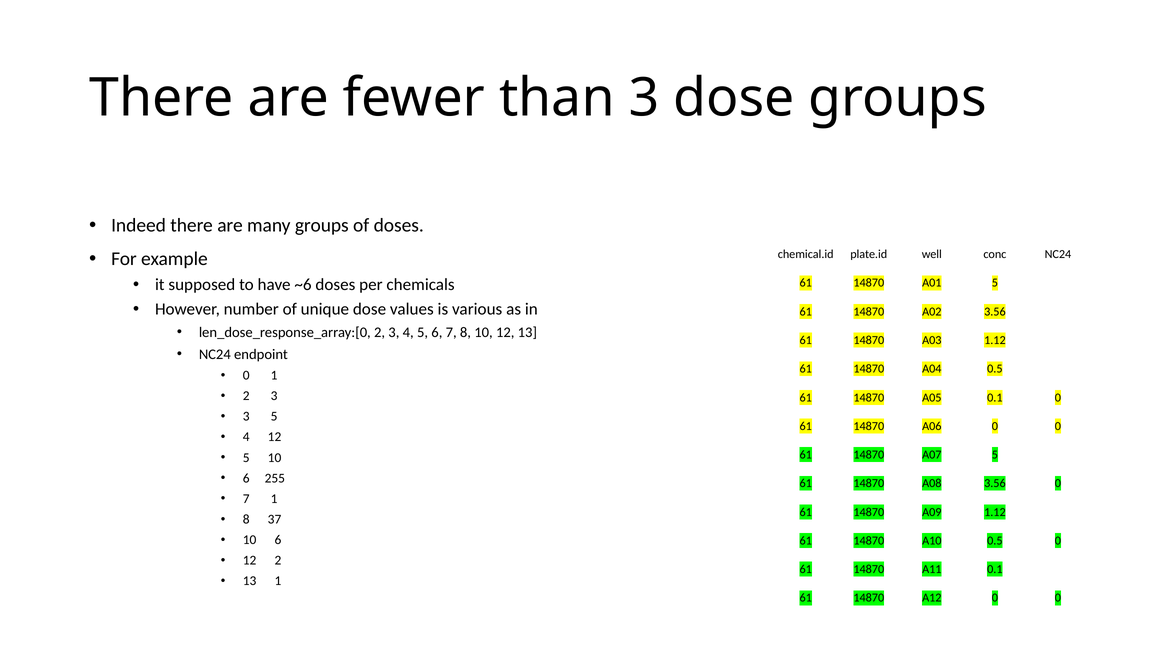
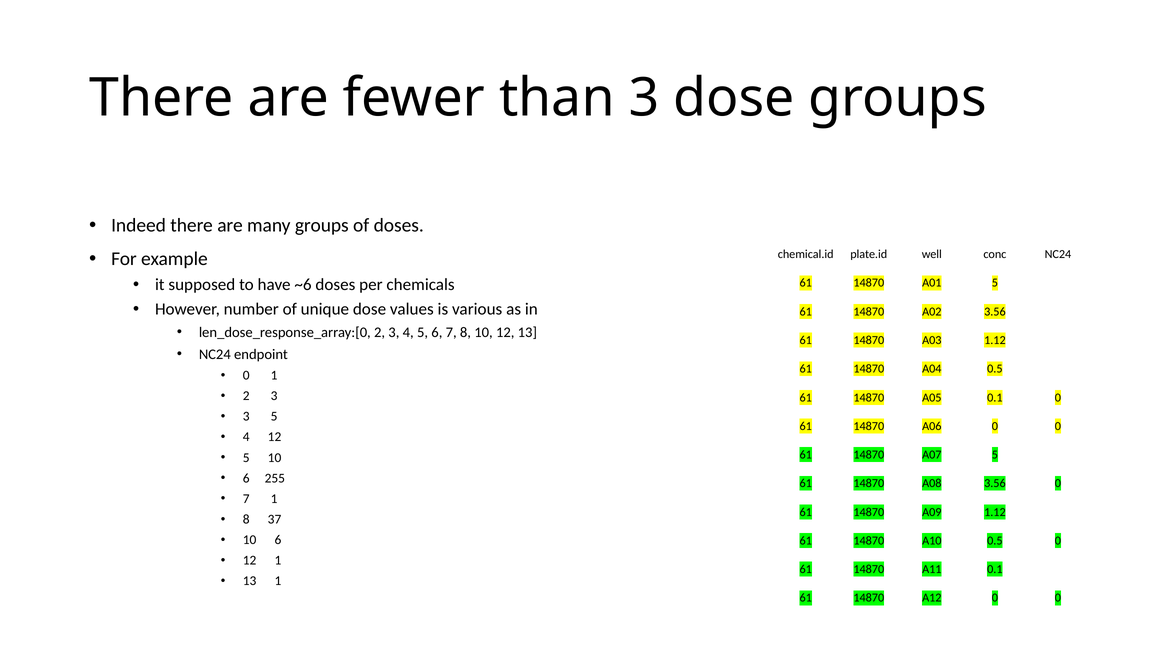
12 2: 2 -> 1 (278, 560)
